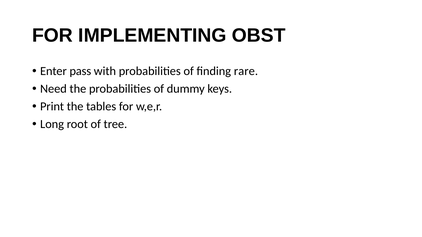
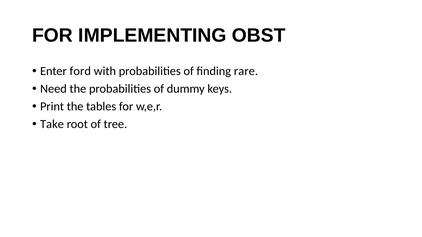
pass: pass -> ford (80, 71)
Long: Long -> Take (52, 124)
